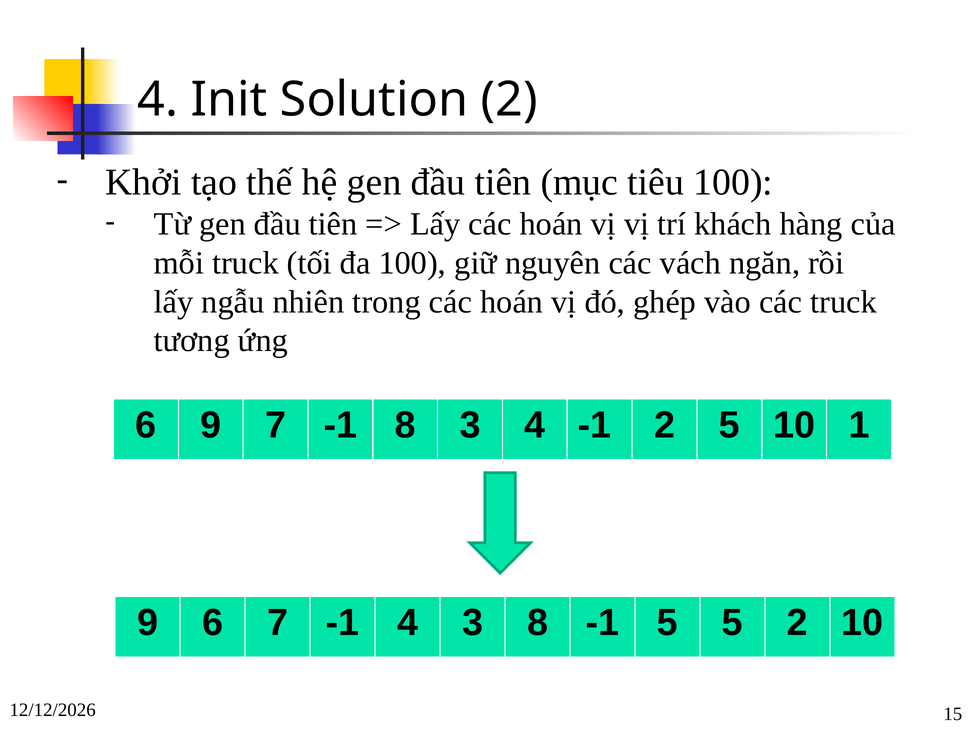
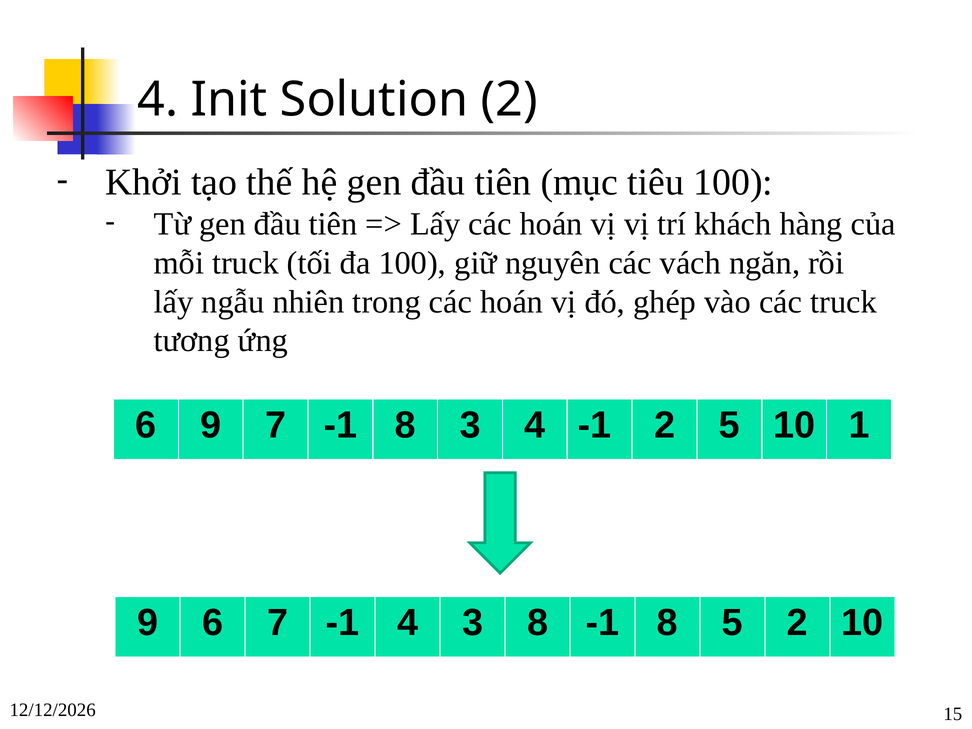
8 -1 5: 5 -> 8 (667, 623)
